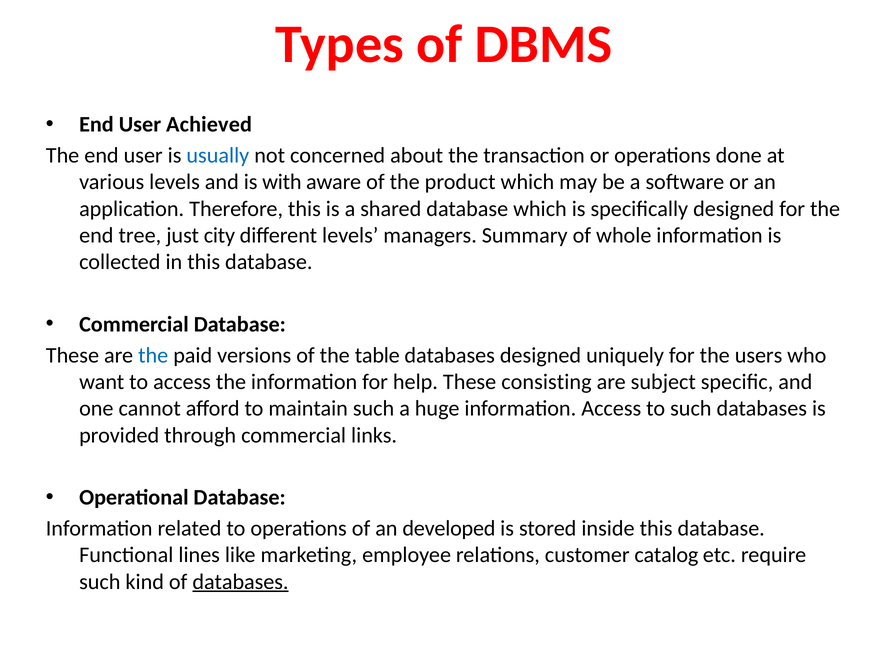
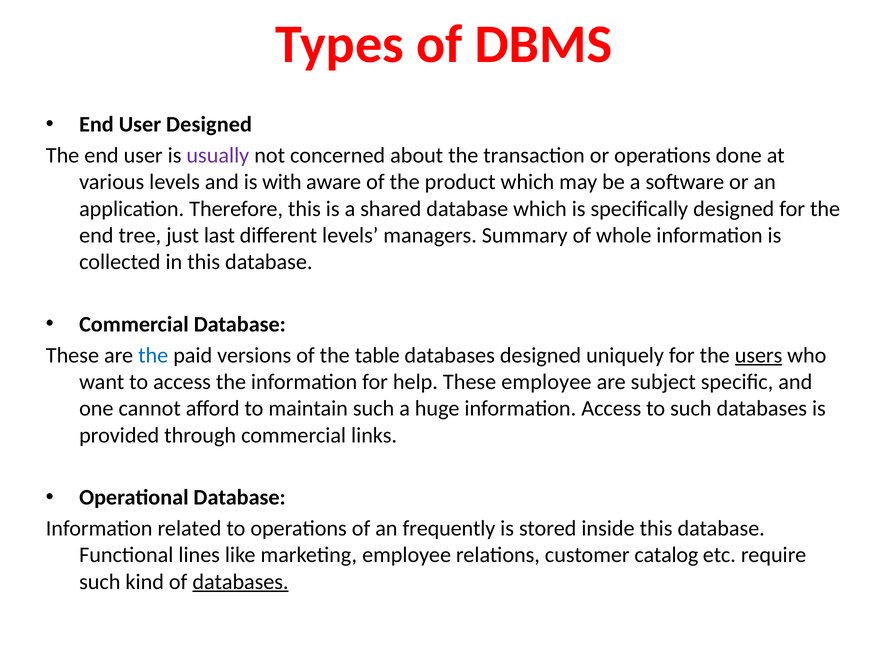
User Achieved: Achieved -> Designed (209, 124)
usually colour: blue -> purple (218, 155)
city: city -> last (219, 235)
users underline: none -> present (759, 355)
These consisting: consisting -> employee (546, 382)
developed: developed -> frequently (449, 528)
